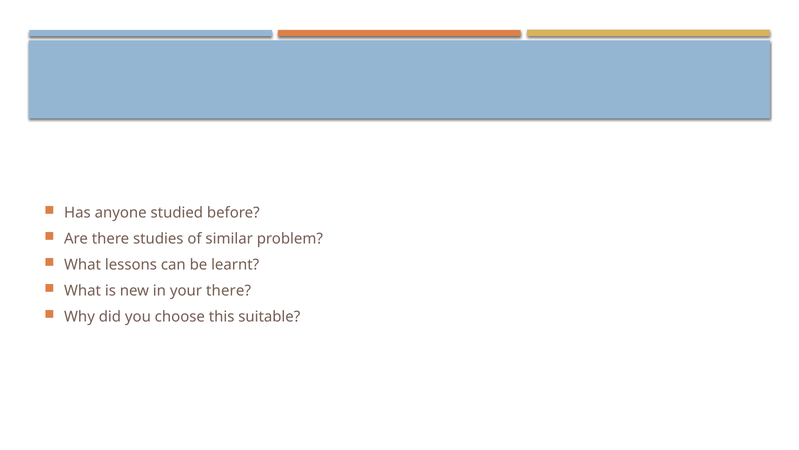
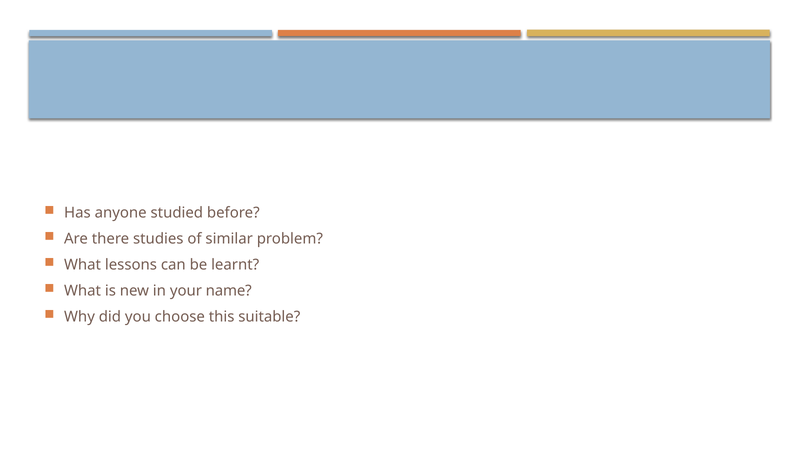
your there: there -> name (229, 290)
